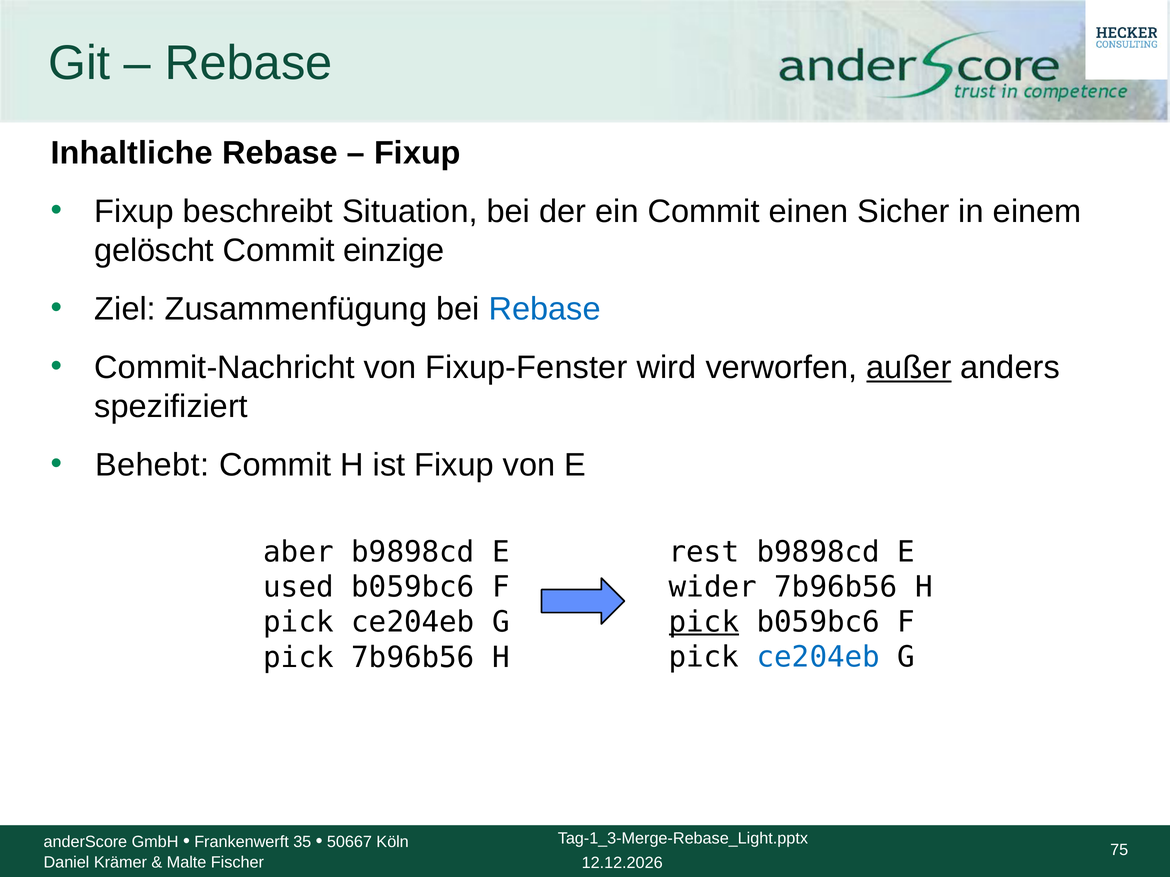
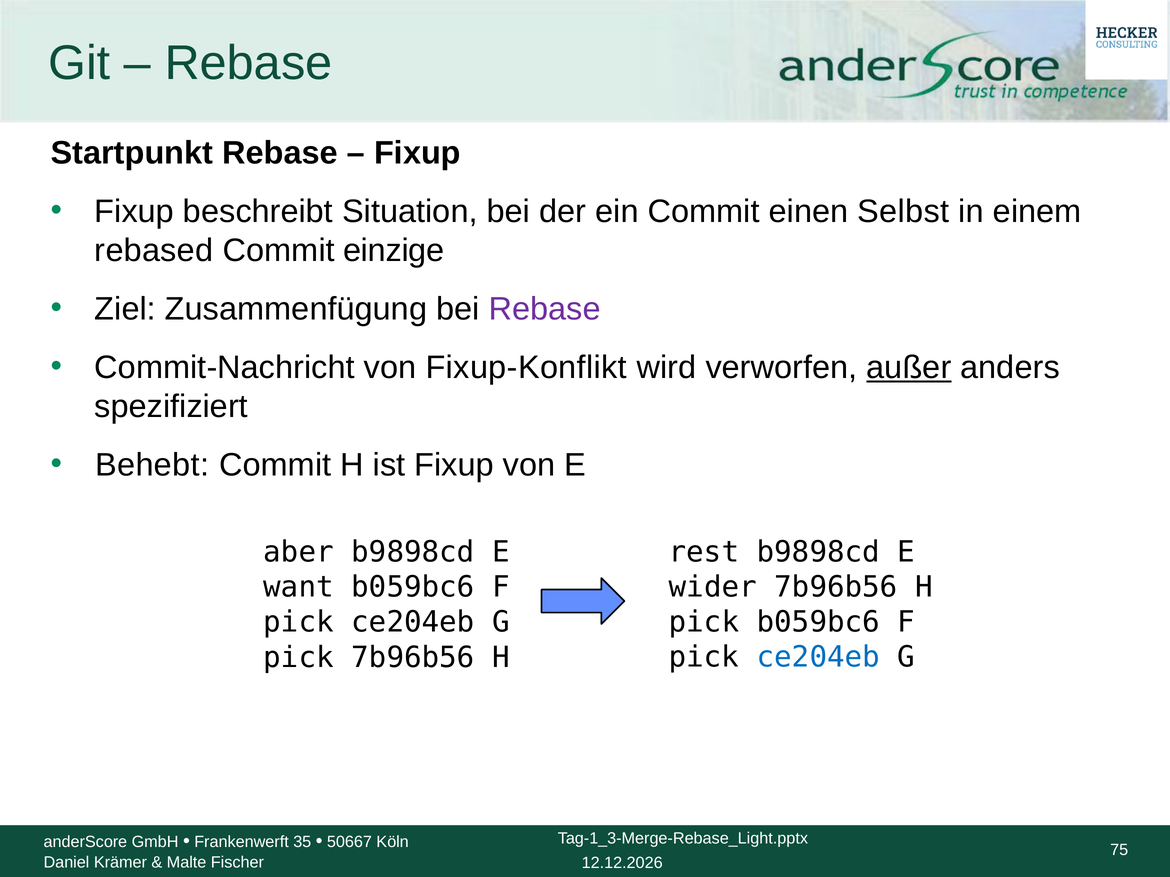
Inhaltliche: Inhaltliche -> Startpunkt (132, 153)
Sicher: Sicher -> Selbst (903, 212)
gelöscht: gelöscht -> rebased (154, 251)
Rebase colour: blue -> purple (545, 309)
Fixup-Fenster: Fixup-Fenster -> Fixup-Konflikt (526, 368)
used: used -> want (299, 588)
pick underline: present -> none (704, 622)
